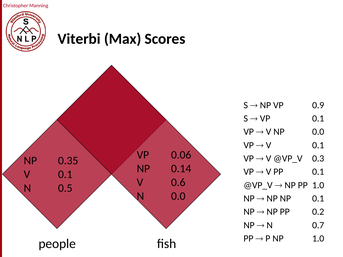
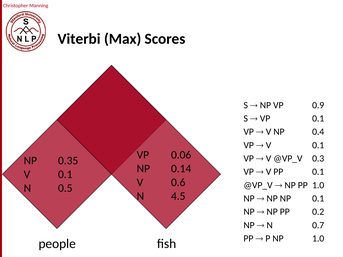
NP 0.0: 0.0 -> 0.4 (318, 132)
N 0.0: 0.0 -> 4.5 (178, 196)
